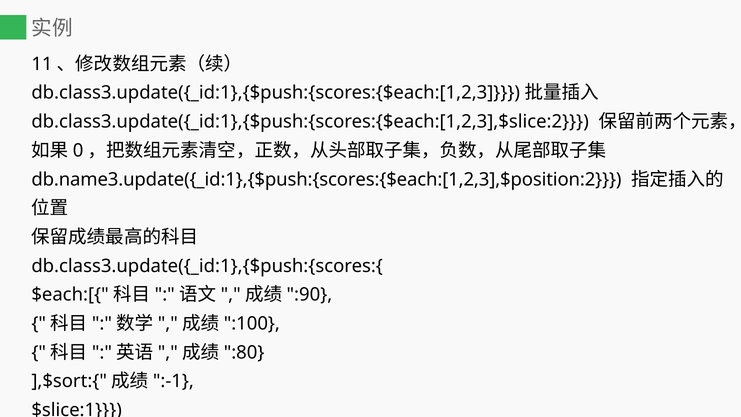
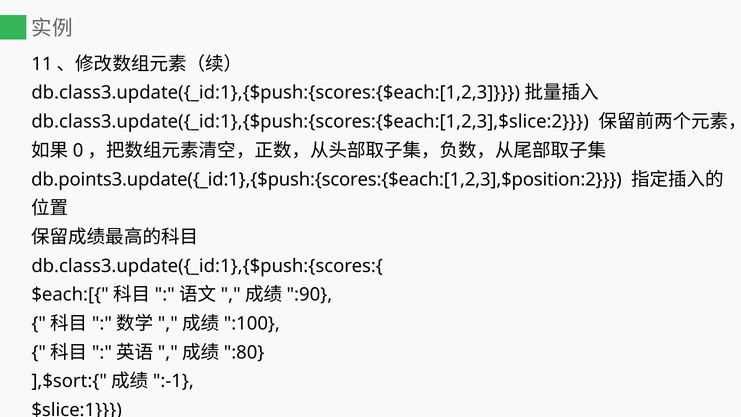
db.name3.update({_id:1},{$push:{scores:{$each:[1,2,3],$position:2: db.name3.update({_id:1},{$push:{scores:{$each:[1,2,3],$position:2 -> db.points3.update({_id:1},{$push:{scores:{$each:[1,2,3],$position:2 (326, 179)
